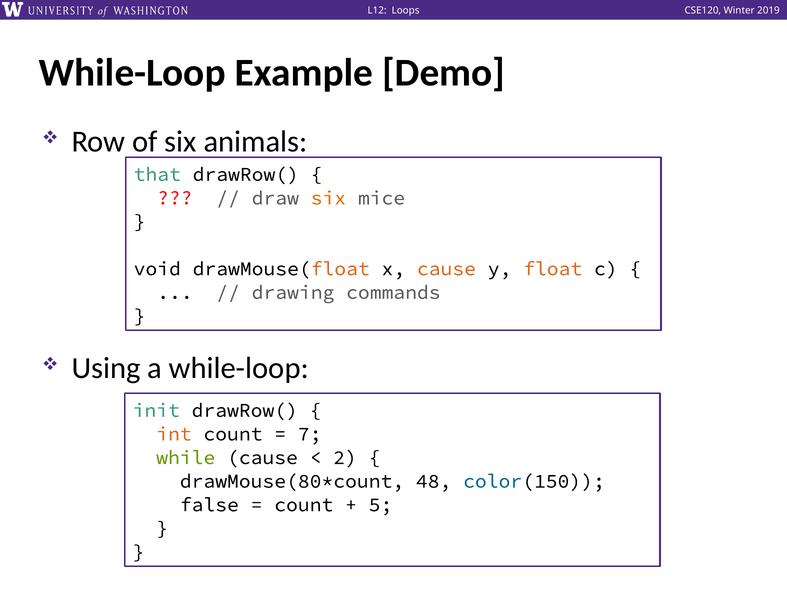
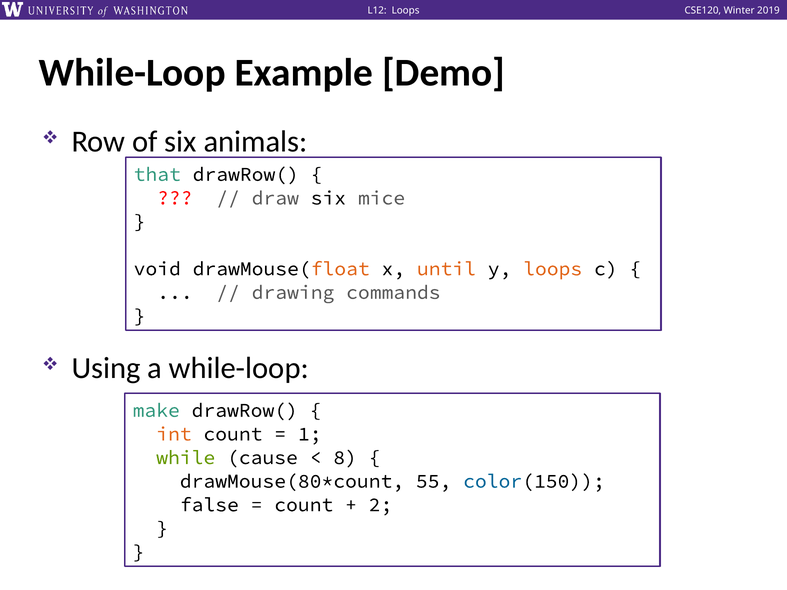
six colour: orange -> black (328, 198)
x cause: cause -> until (446, 269)
y float: float -> loops (553, 269)
init: init -> make (156, 411)
7: 7 -> 1 (310, 434)
2: 2 -> 8 (345, 458)
48: 48 -> 55 (434, 481)
5: 5 -> 2 (381, 505)
